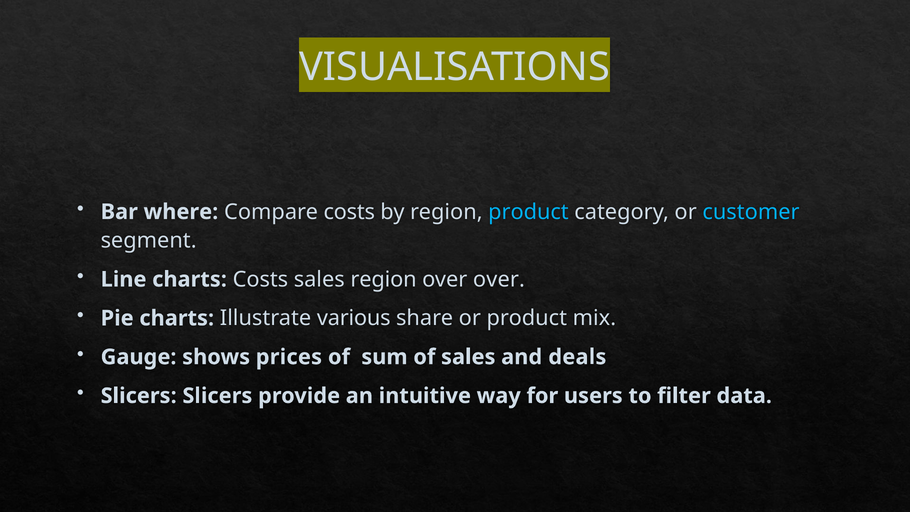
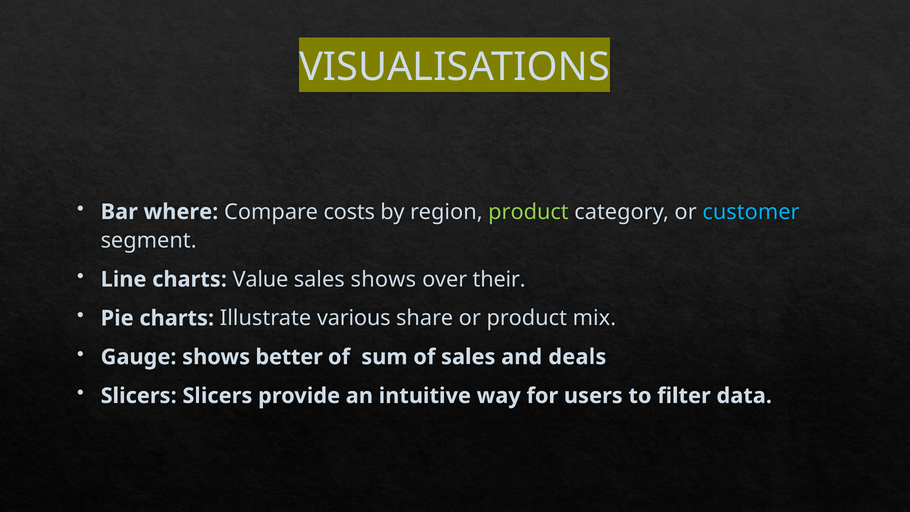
product colour: light blue -> light green (528, 212)
charts Costs: Costs -> Value (260, 279)
sales region: region -> shows (383, 279)
over over: over -> their (499, 279)
prices: prices -> better (289, 357)
